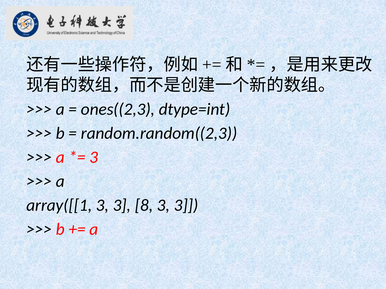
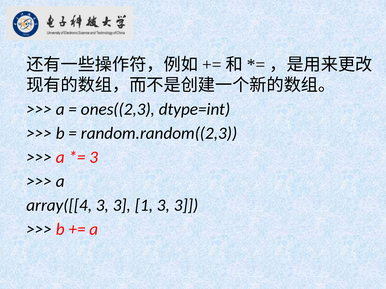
array([[1: array([[1 -> array([[4 (59, 206)
8: 8 -> 1 (144, 206)
